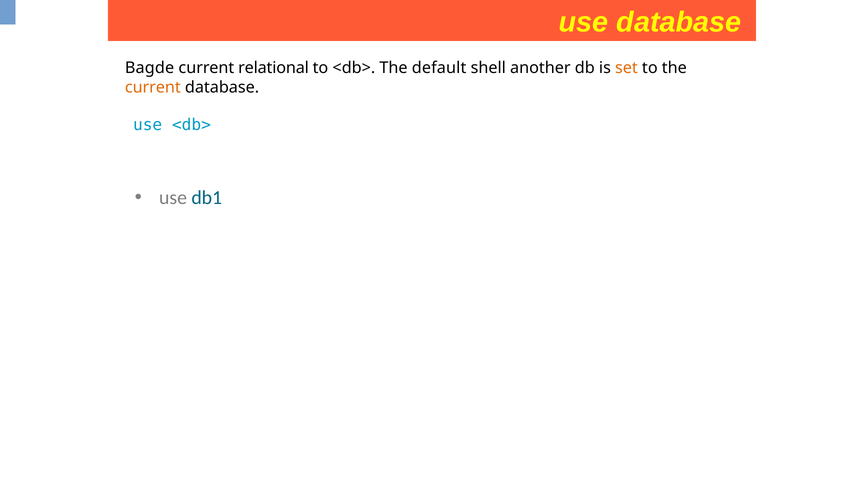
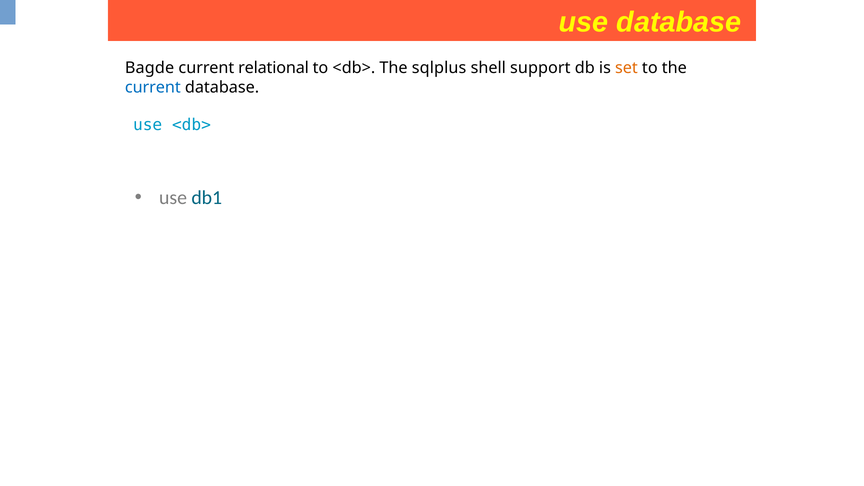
default: default -> sqlplus (439, 68)
another: another -> support (540, 68)
current colour: orange -> blue (153, 87)
